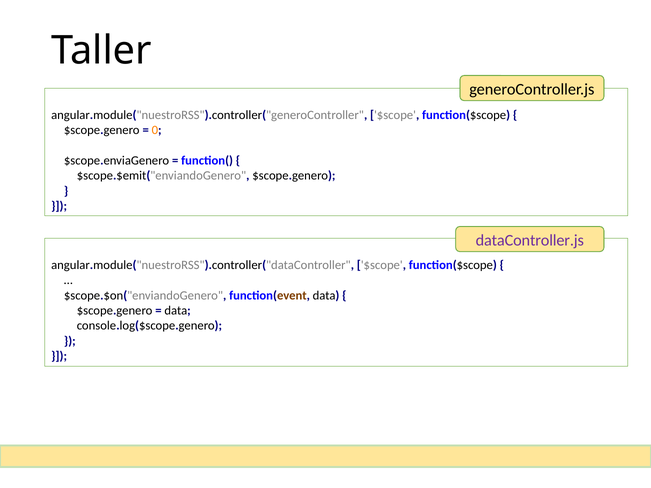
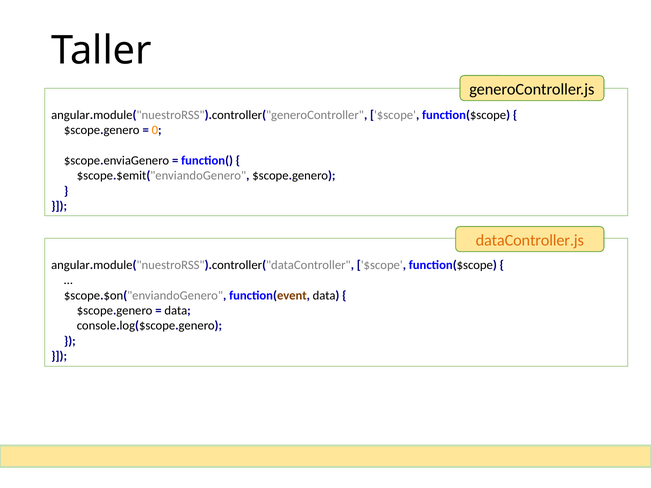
dataController.js colour: purple -> orange (530, 240)
